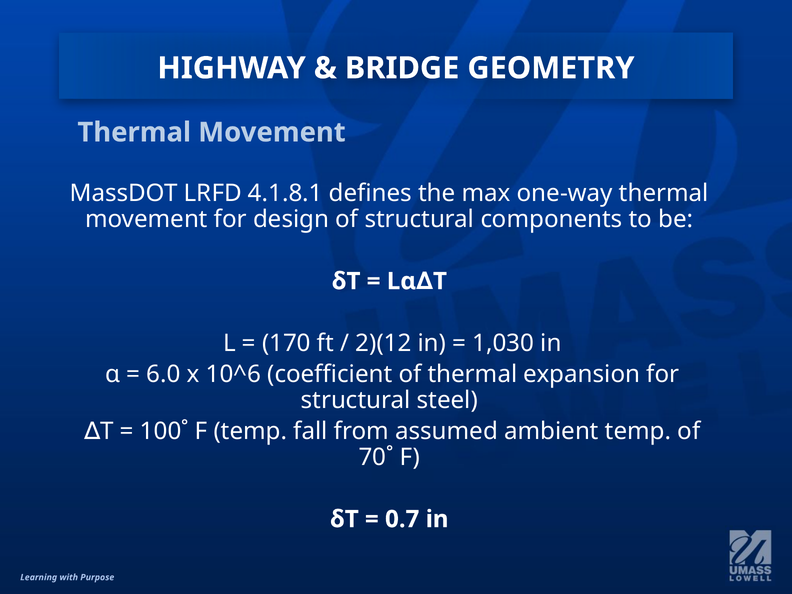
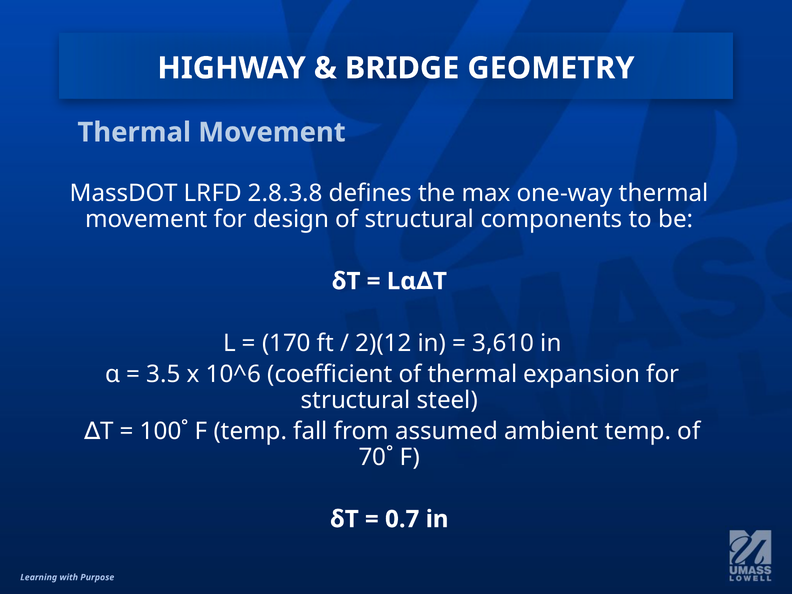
4.1.8.1: 4.1.8.1 -> 2.8.3.8 (285, 193)
1,030: 1,030 -> 3,610 (503, 343)
6.0: 6.0 -> 3.5 (164, 374)
